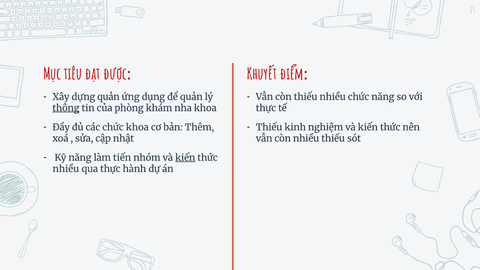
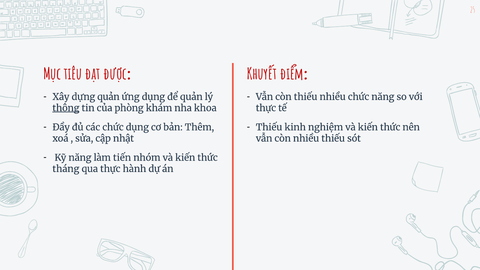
chức khoa: khoa -> dụng (137, 127)
kiến underline: present -> none (185, 158)
nhiều: nhiều -> tháng (66, 169)
